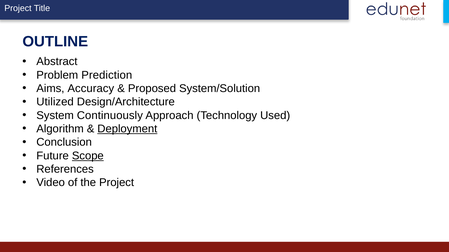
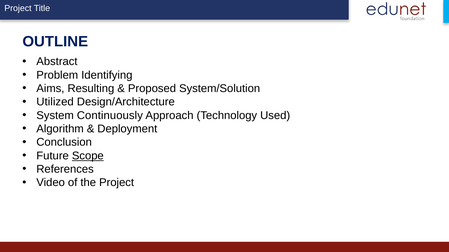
Prediction: Prediction -> Identifying (107, 75)
Accuracy: Accuracy -> Resulting (91, 89)
Deployment underline: present -> none (127, 129)
